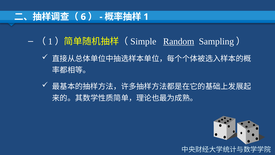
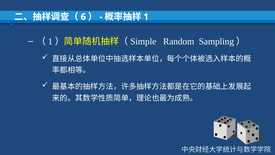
Random underline: present -> none (179, 41)
